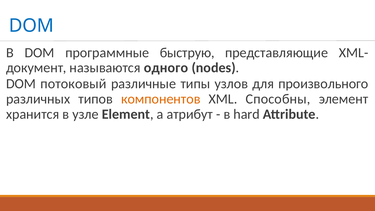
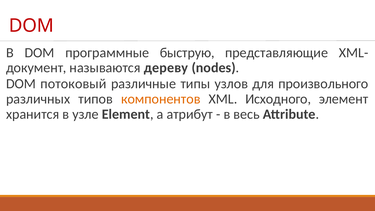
DOM colour: blue -> red (31, 26)
одного: одного -> дереву (166, 68)
Способны: Способны -> Исходного (278, 99)
hard: hard -> весь (247, 114)
